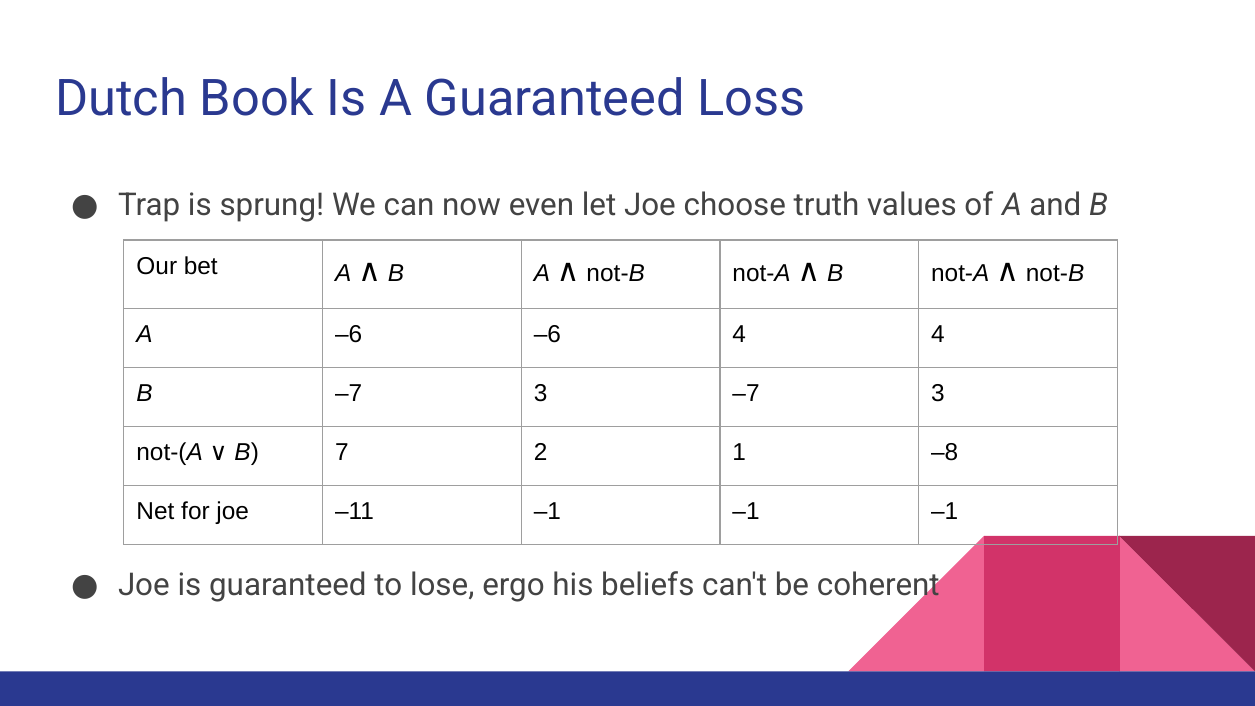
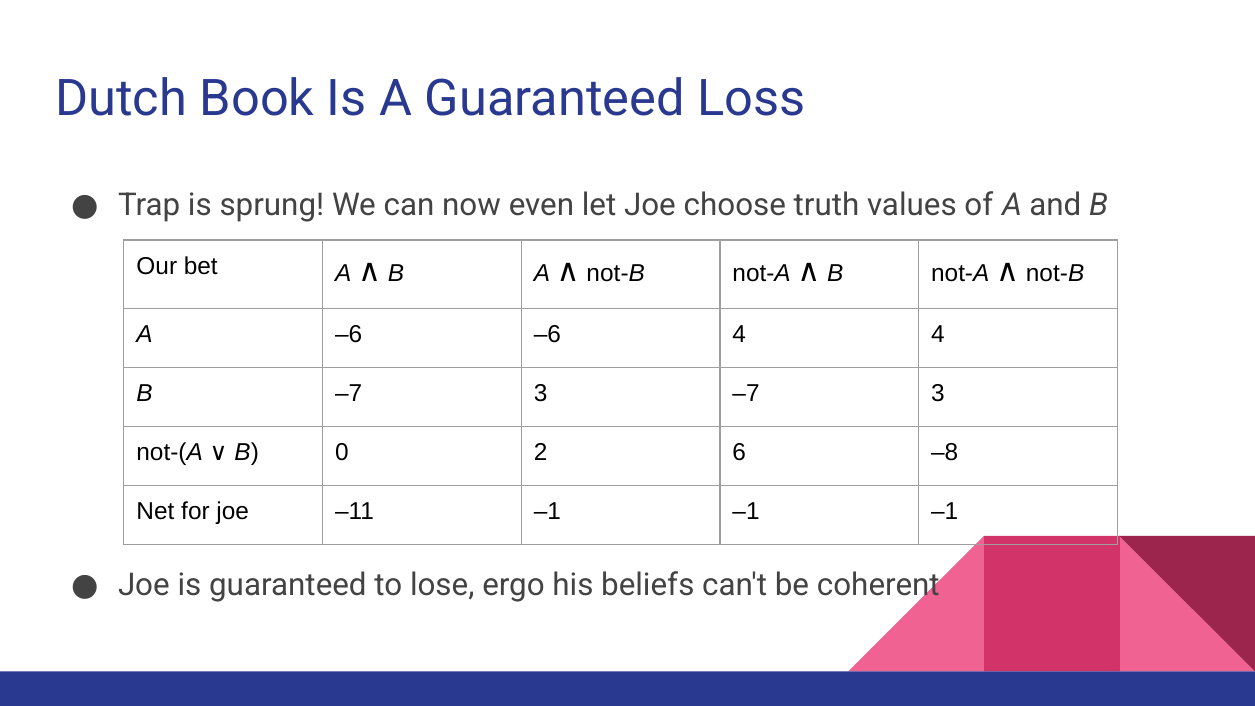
7: 7 -> 0 (342, 453)
1: 1 -> 6 (739, 453)
